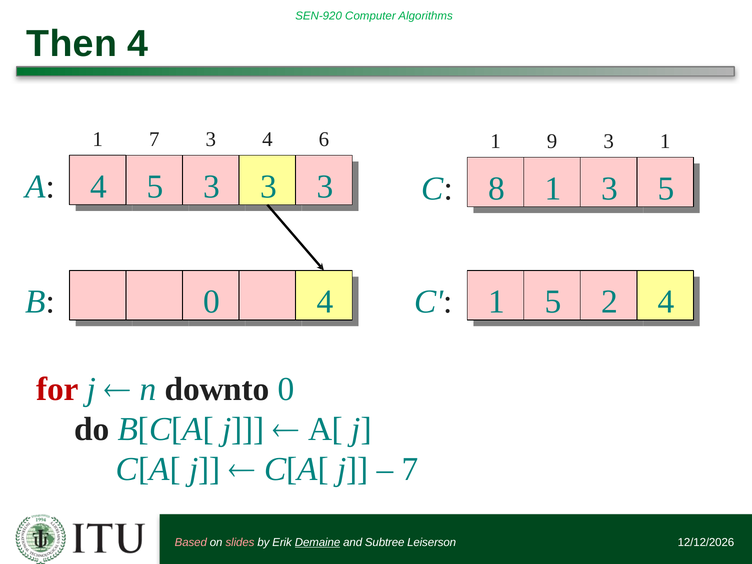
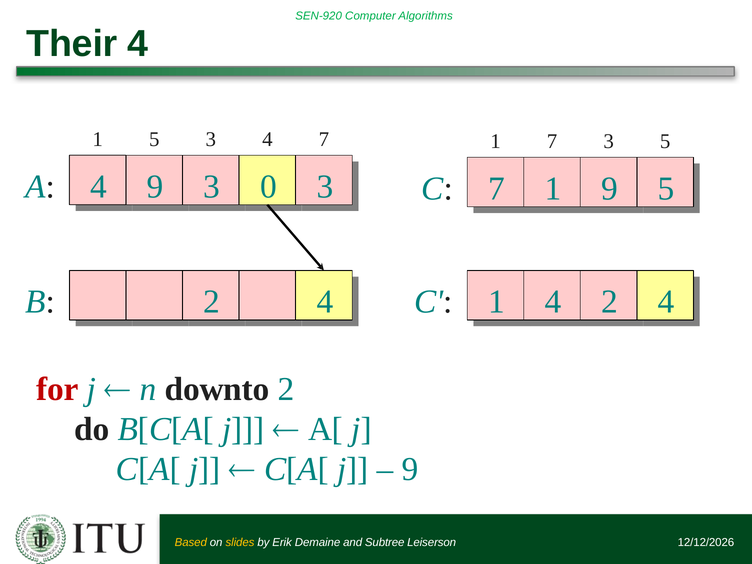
Then: Then -> Their (72, 44)
1 7: 7 -> 5 (154, 140)
4 6: 6 -> 7 (324, 140)
1 9: 9 -> 7 (552, 142)
3 1: 1 -> 5 (665, 142)
4 5: 5 -> 9 (155, 187)
3: 3 -> 0 (268, 187)
C 8: 8 -> 7 (497, 189)
1 3: 3 -> 9 (610, 189)
B 0: 0 -> 2 (212, 302)
1 5: 5 -> 4 (553, 302)
downto 0: 0 -> 2 (286, 389)
7: 7 -> 9 (410, 469)
Based colour: pink -> yellow (191, 542)
slides colour: pink -> yellow (240, 542)
Demaine underline: present -> none (318, 542)
